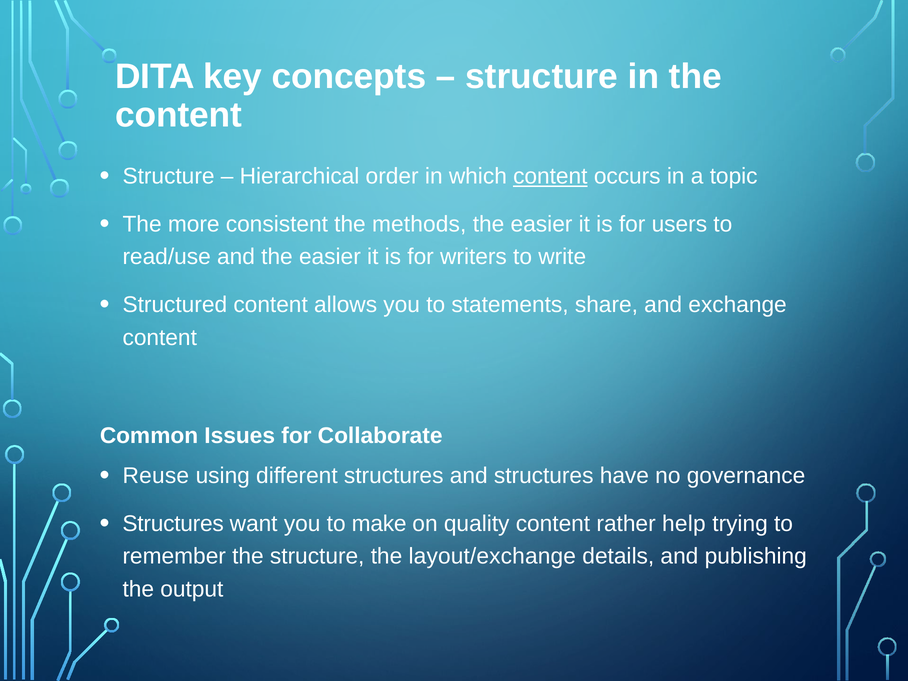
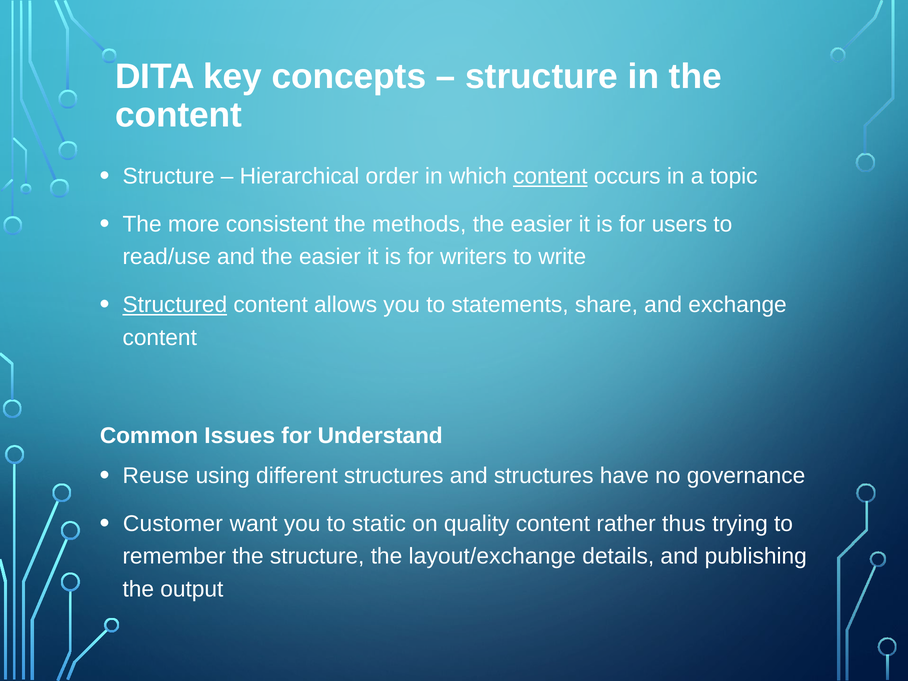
Structured underline: none -> present (175, 305)
Collaborate: Collaborate -> Understand (380, 436)
Structures: Structures -> Customer (173, 524)
make: make -> static (379, 524)
help: help -> thus (684, 524)
